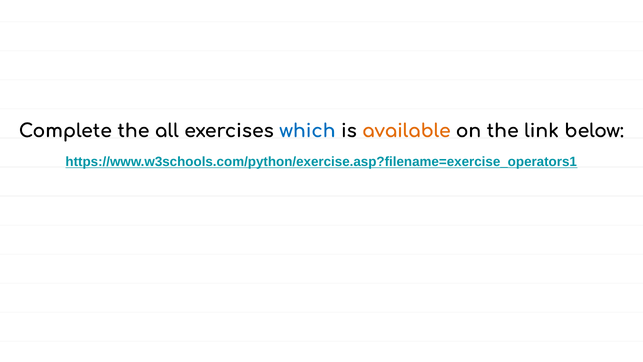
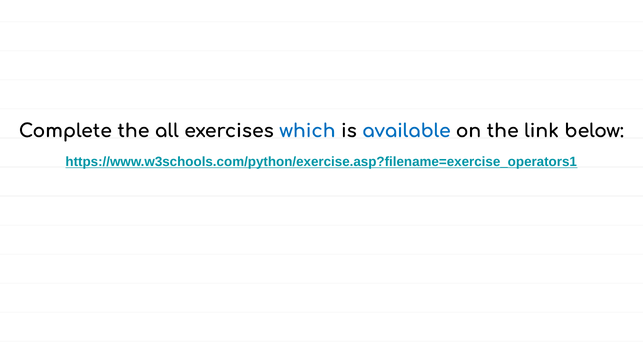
available colour: orange -> blue (406, 131)
